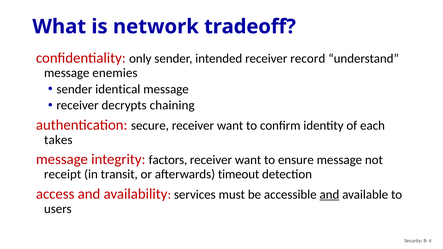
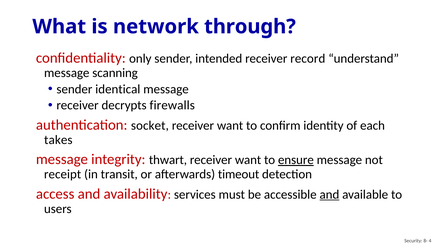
tradeoff: tradeoff -> through (250, 27)
enemies: enemies -> scanning (115, 73)
chaining: chaining -> firewalls (172, 105)
secure: secure -> socket (150, 126)
factors: factors -> thwart (168, 160)
ensure underline: none -> present (296, 160)
